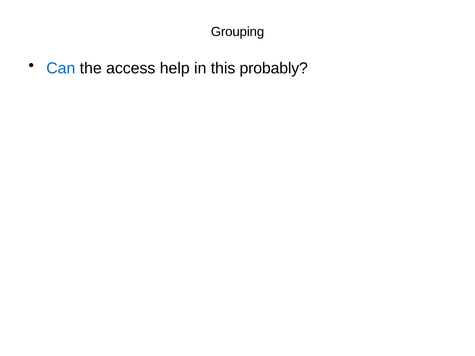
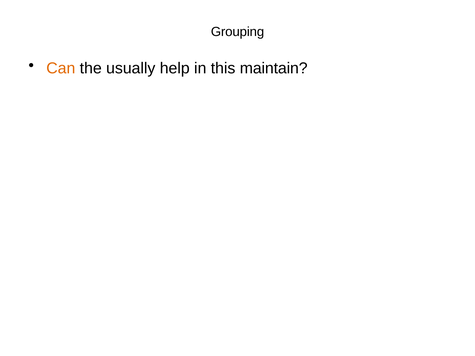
Can colour: blue -> orange (61, 68)
access: access -> usually (131, 68)
probably: probably -> maintain (274, 68)
